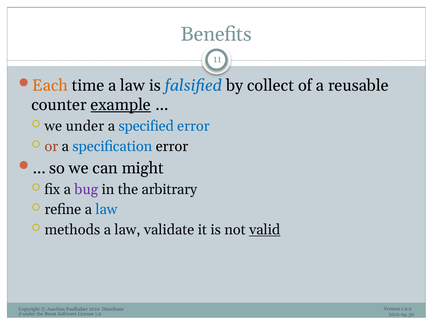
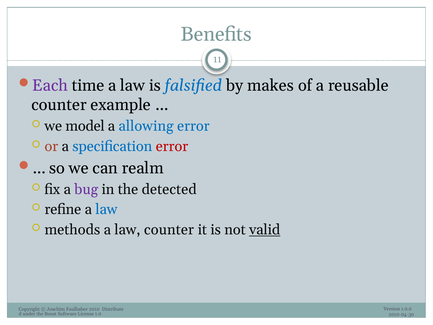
Each colour: orange -> purple (50, 85)
collect: collect -> makes (271, 85)
example underline: present -> none (121, 105)
we under: under -> model (85, 126)
specified: specified -> allowing (146, 126)
error colour: black -> red (172, 146)
might: might -> realm (143, 168)
arbitrary: arbitrary -> detected (169, 189)
law validate: validate -> counter (169, 230)
